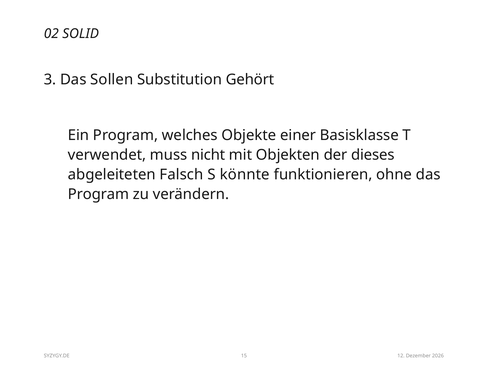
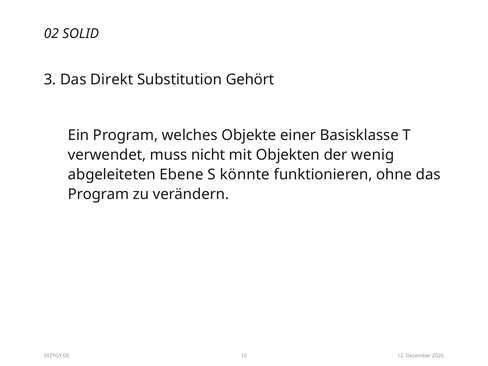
Sollen: Sollen -> Direkt (112, 79)
dieses: dieses -> wenig (373, 155)
Falsch: Falsch -> Ebene (181, 174)
